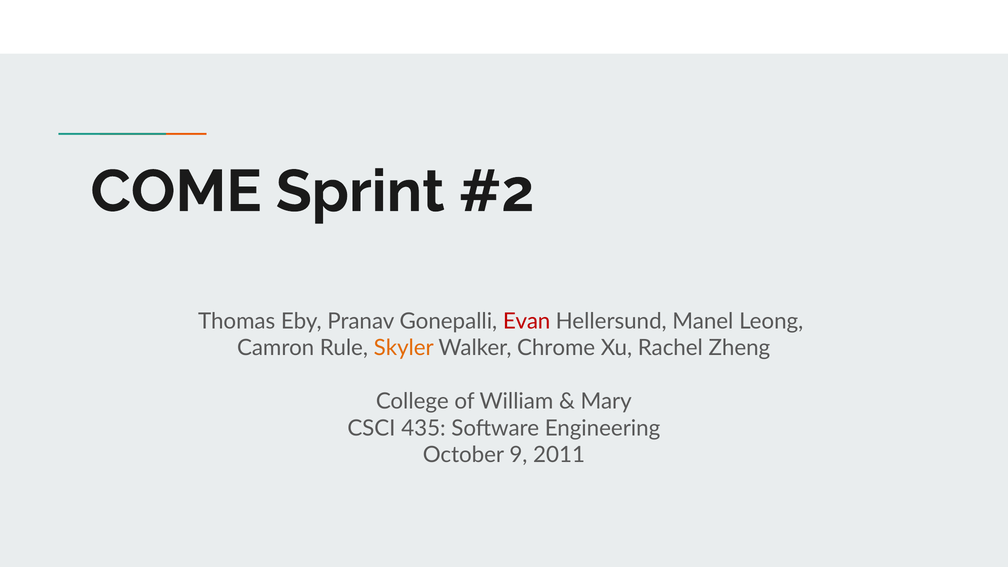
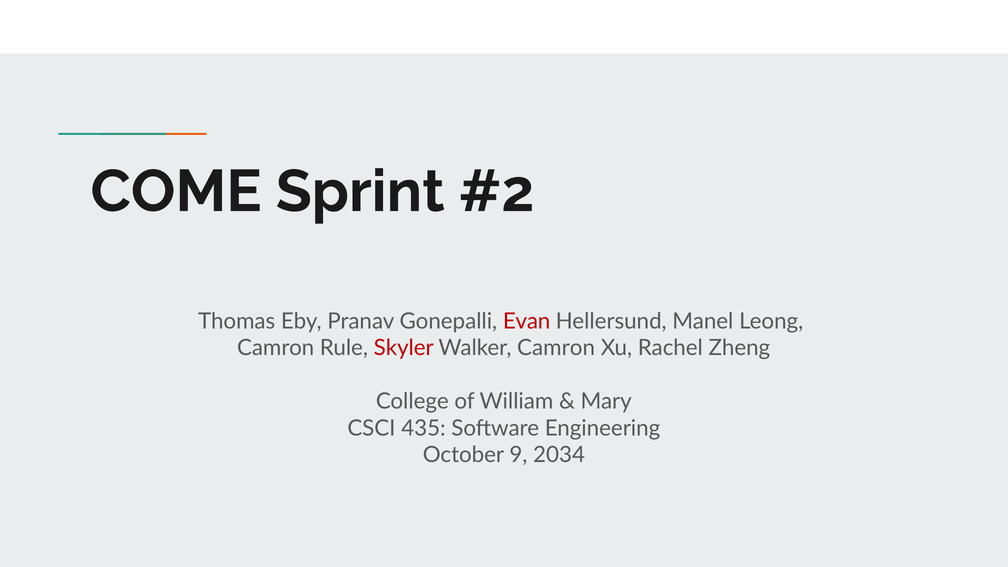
Skyler colour: orange -> red (404, 348)
Walker Chrome: Chrome -> Camron (556, 348)
2011: 2011 -> 2034 (559, 455)
